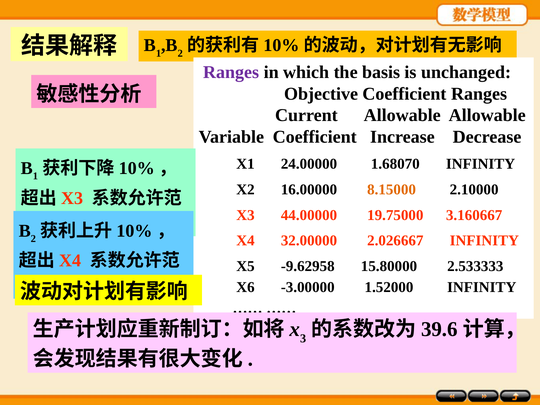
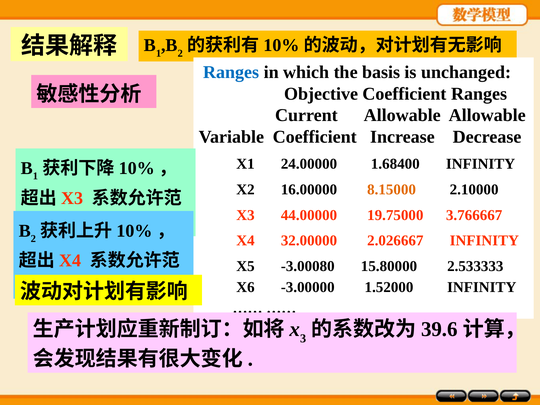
Ranges colour: purple -> blue (231, 72)
1.68070: 1.68070 -> 1.68400 (395, 164)
3.160667: 3.160667 -> 3.766667 (474, 215)
-9.62958: -9.62958 -> -3.00080 (308, 266)
